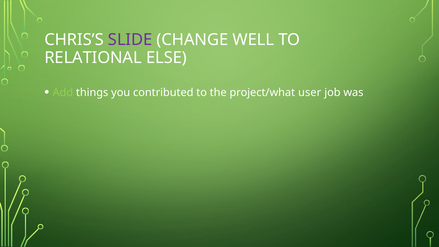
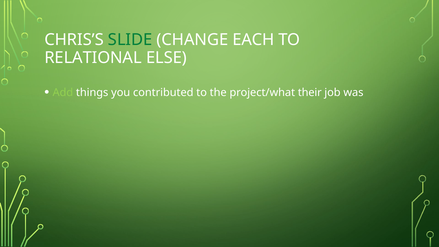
SLIDE colour: purple -> green (130, 40)
WELL: WELL -> EACH (253, 40)
user: user -> their (310, 93)
